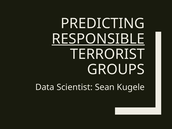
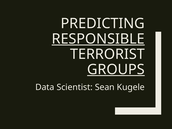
GROUPS underline: none -> present (116, 69)
